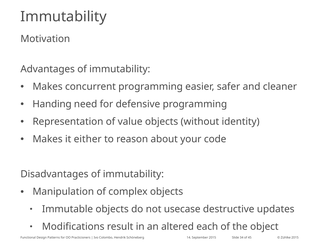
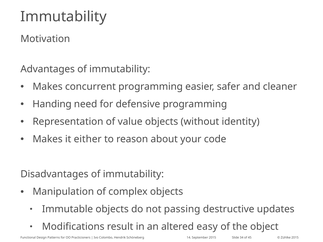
usecase: usecase -> passing (182, 209)
each: each -> easy (207, 227)
